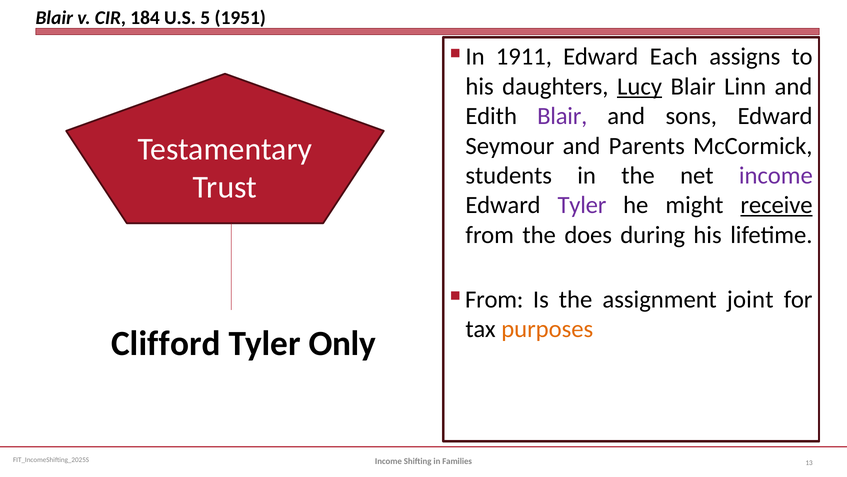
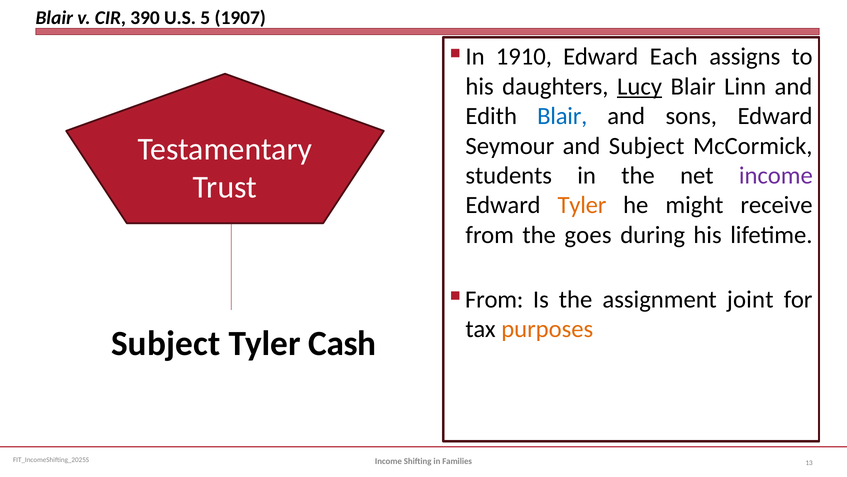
184: 184 -> 390 (145, 18)
1951: 1951 -> 1907 (240, 18)
1911: 1911 -> 1910 (524, 57)
Blair colour: purple -> blue (562, 116)
and Parents: Parents -> Subject (647, 146)
Tyler colour: purple -> orange (582, 205)
receive underline: present -> none (777, 205)
does: does -> goes (588, 235)
Clifford: Clifford -> Subject (166, 343)
Only: Only -> Cash (342, 343)
